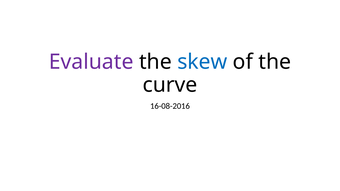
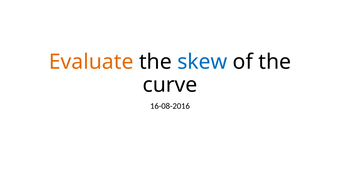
Evaluate colour: purple -> orange (91, 62)
